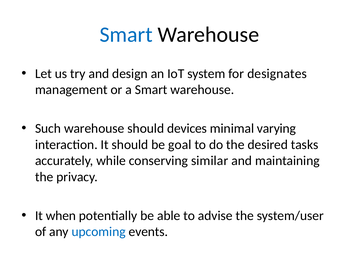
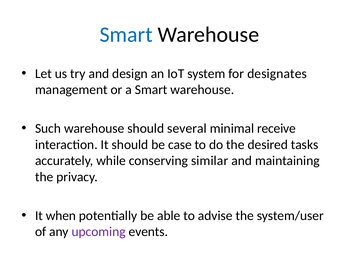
devices: devices -> several (187, 129)
varying: varying -> receive (276, 129)
goal: goal -> case (180, 145)
upcoming colour: blue -> purple (99, 232)
